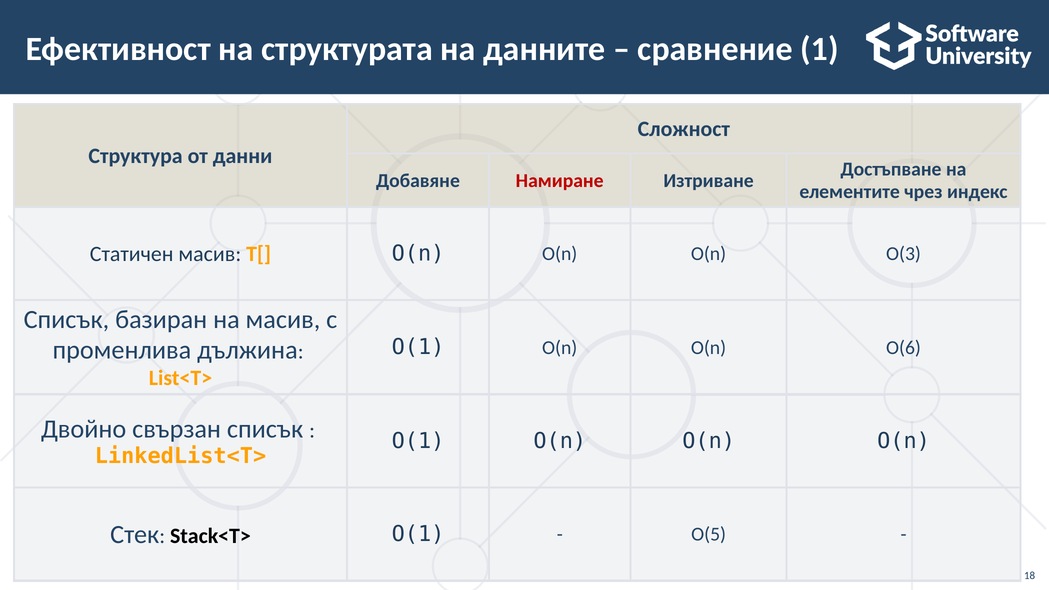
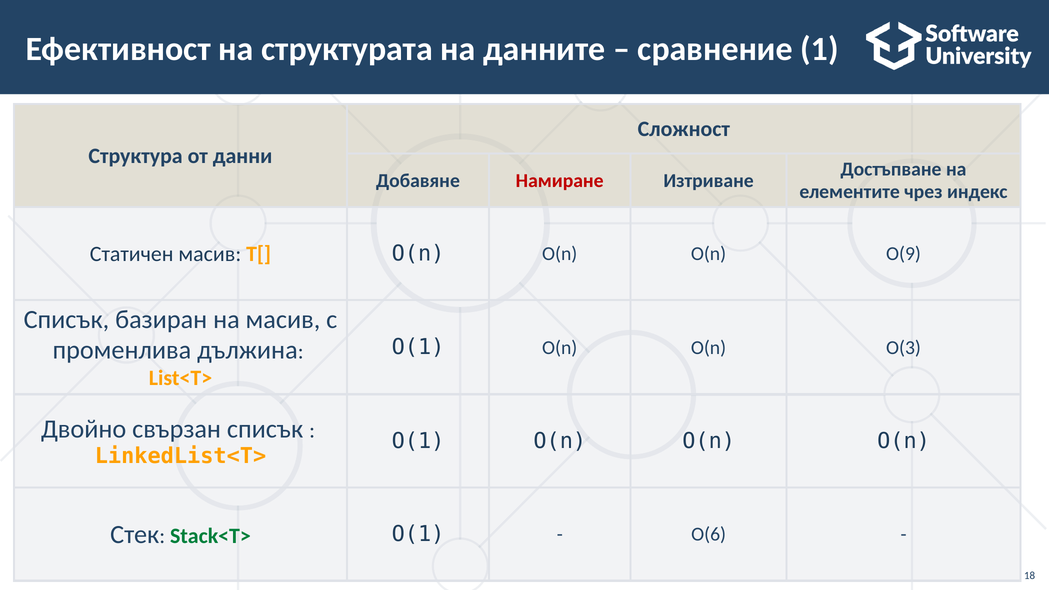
O(3: O(3 -> O(9 (904, 254)
O(6: O(6 -> O(3 (904, 348)
Stack<T> colour: black -> green (210, 536)
O(5: O(5 -> O(6 (709, 534)
